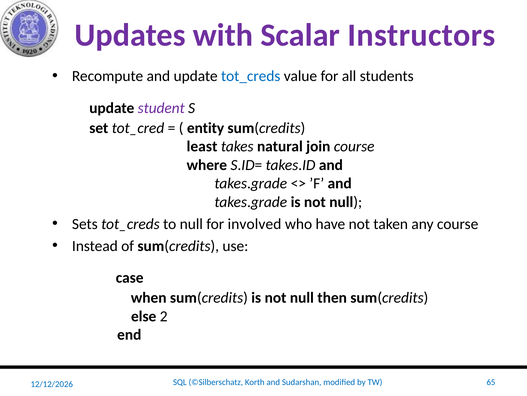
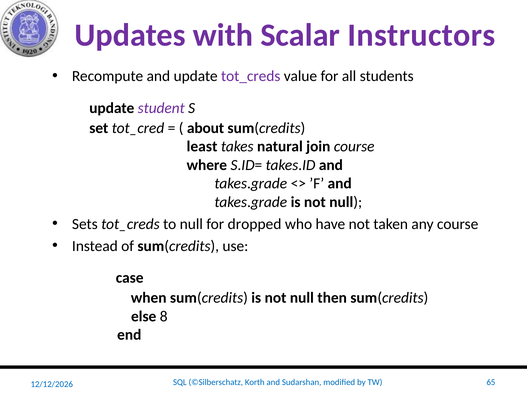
tot_creds colour: blue -> purple (251, 76)
entity: entity -> about (206, 128)
involved: involved -> dropped (255, 224)
2: 2 -> 8 (164, 316)
